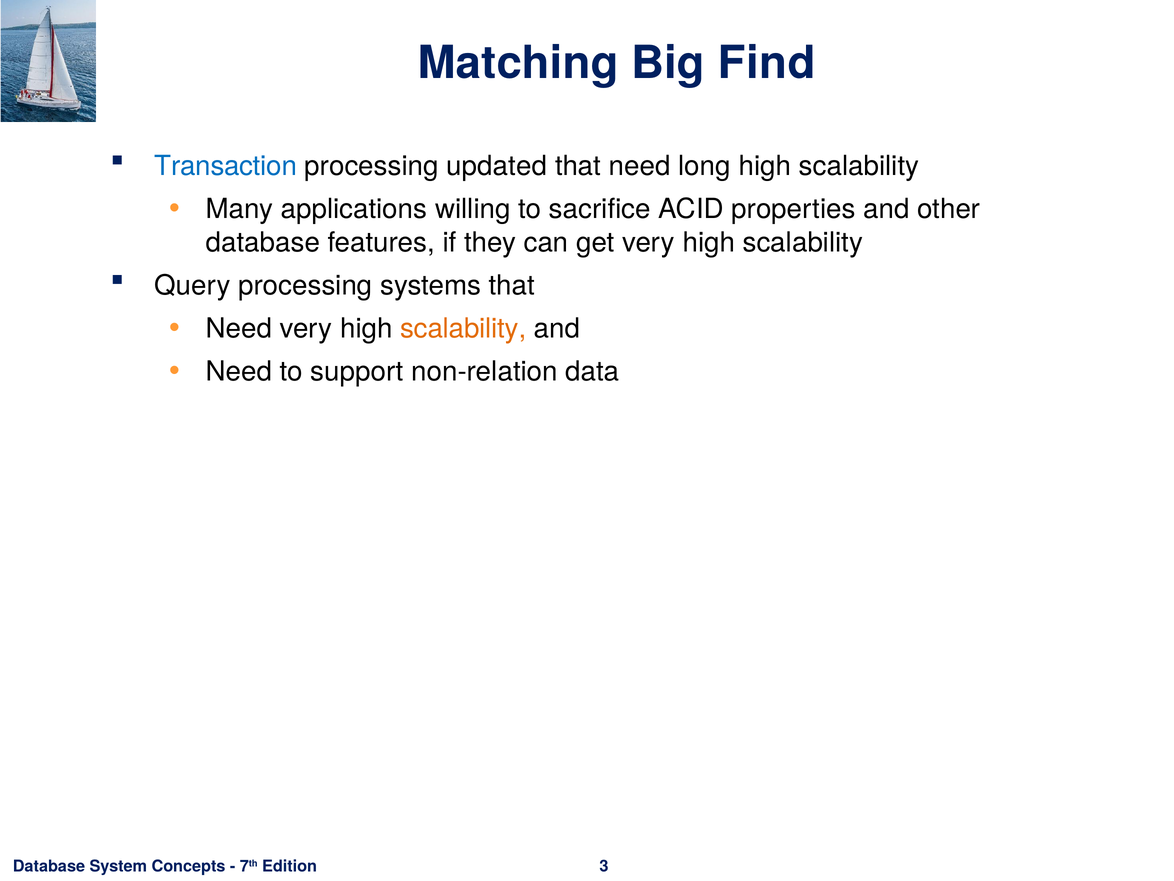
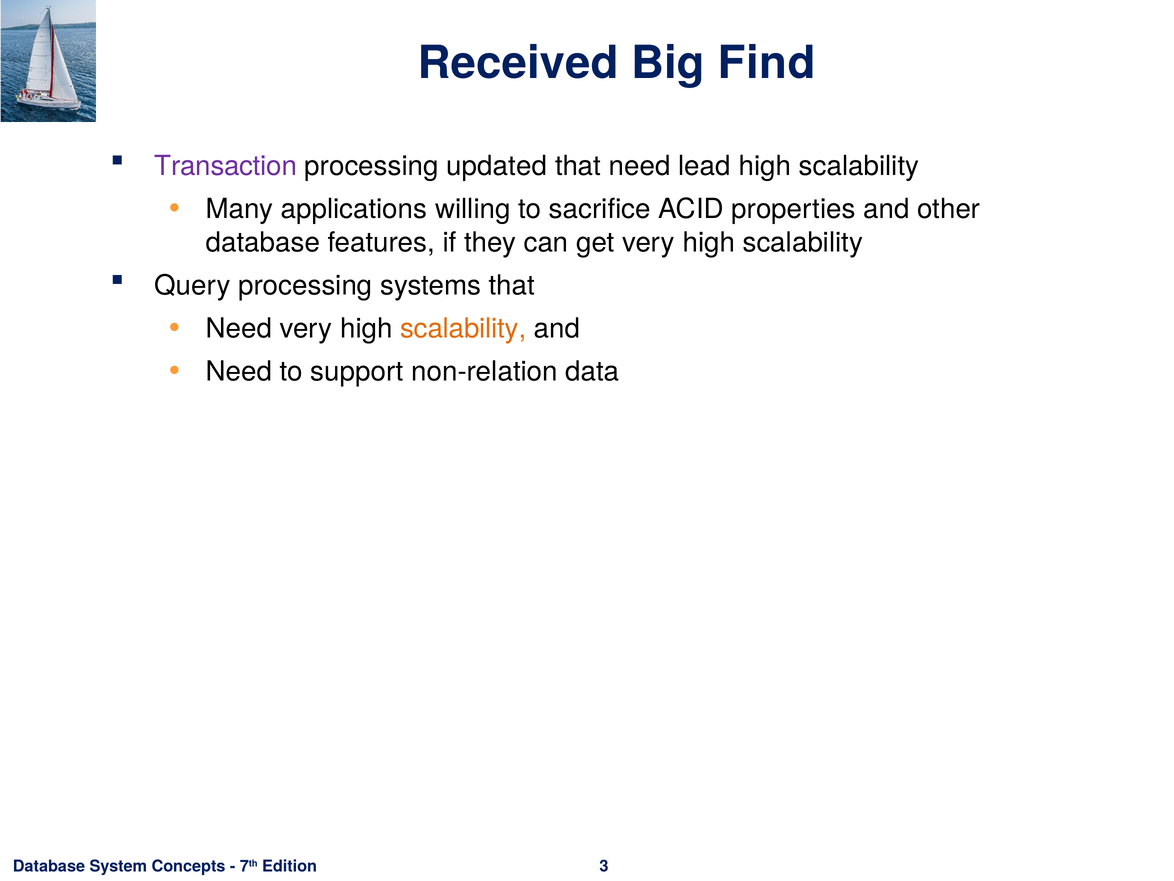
Matching: Matching -> Received (518, 63)
Transaction colour: blue -> purple (226, 166)
long: long -> lead (705, 166)
